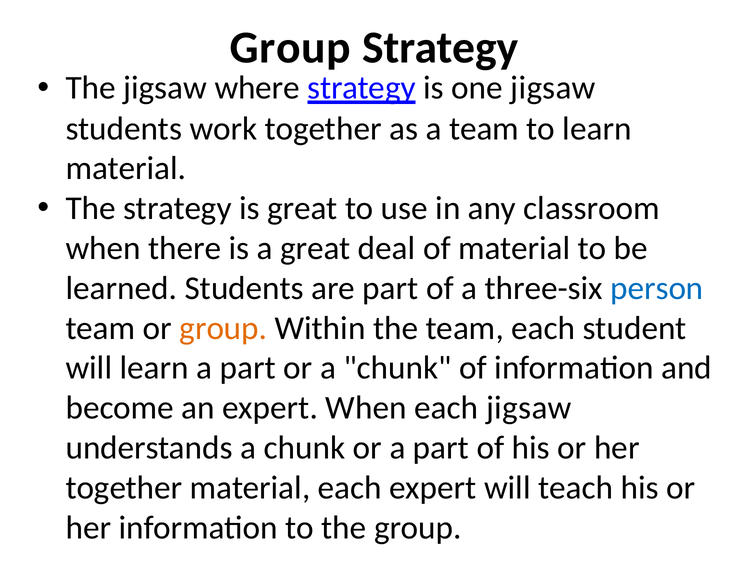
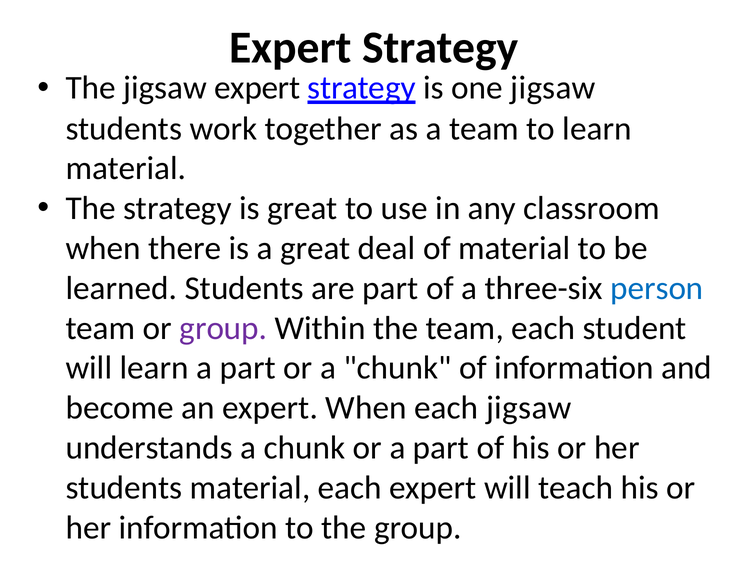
Group: Group -> Expert (291, 47)
jigsaw where: where -> expert (257, 88)
group colour: orange -> purple (223, 328)
together: together -> students (124, 488)
